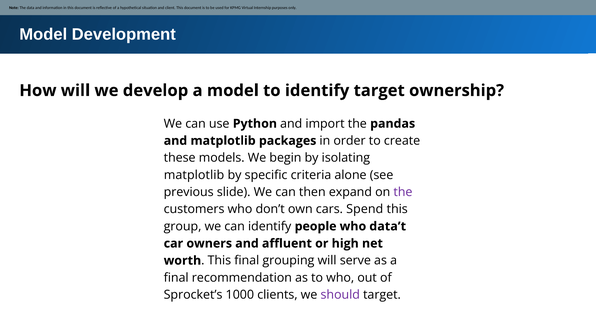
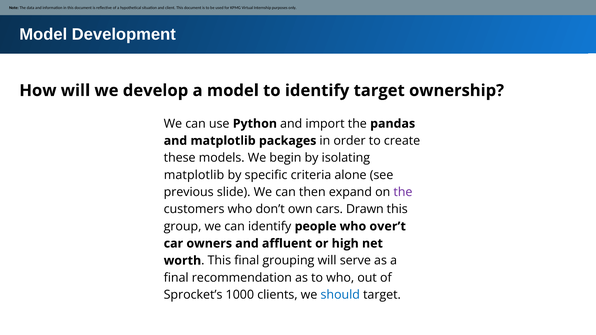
Spend: Spend -> Drawn (365, 209)
data’t: data’t -> over’t (388, 226)
should colour: purple -> blue (340, 295)
